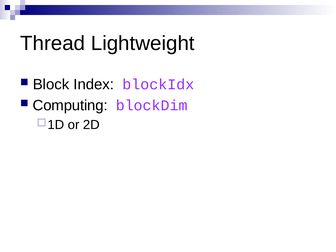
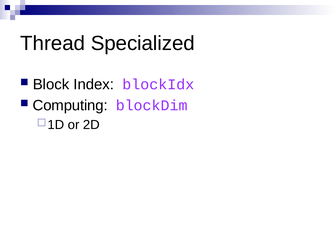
Lightweight: Lightweight -> Specialized (143, 43)
